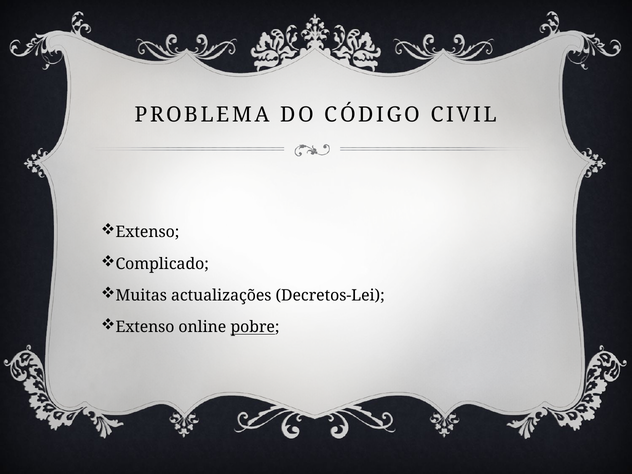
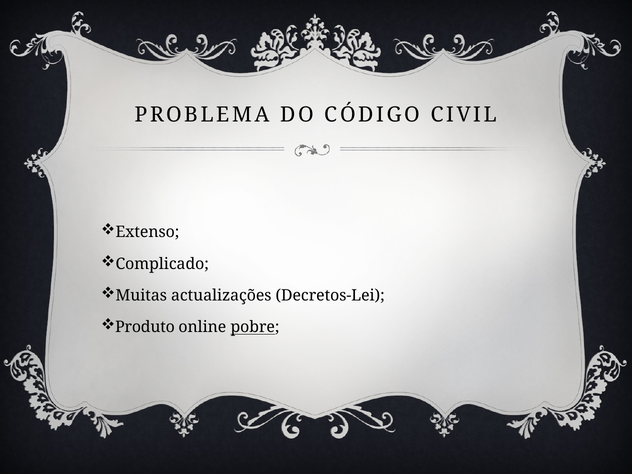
Extenso: Extenso -> Produto (145, 327)
